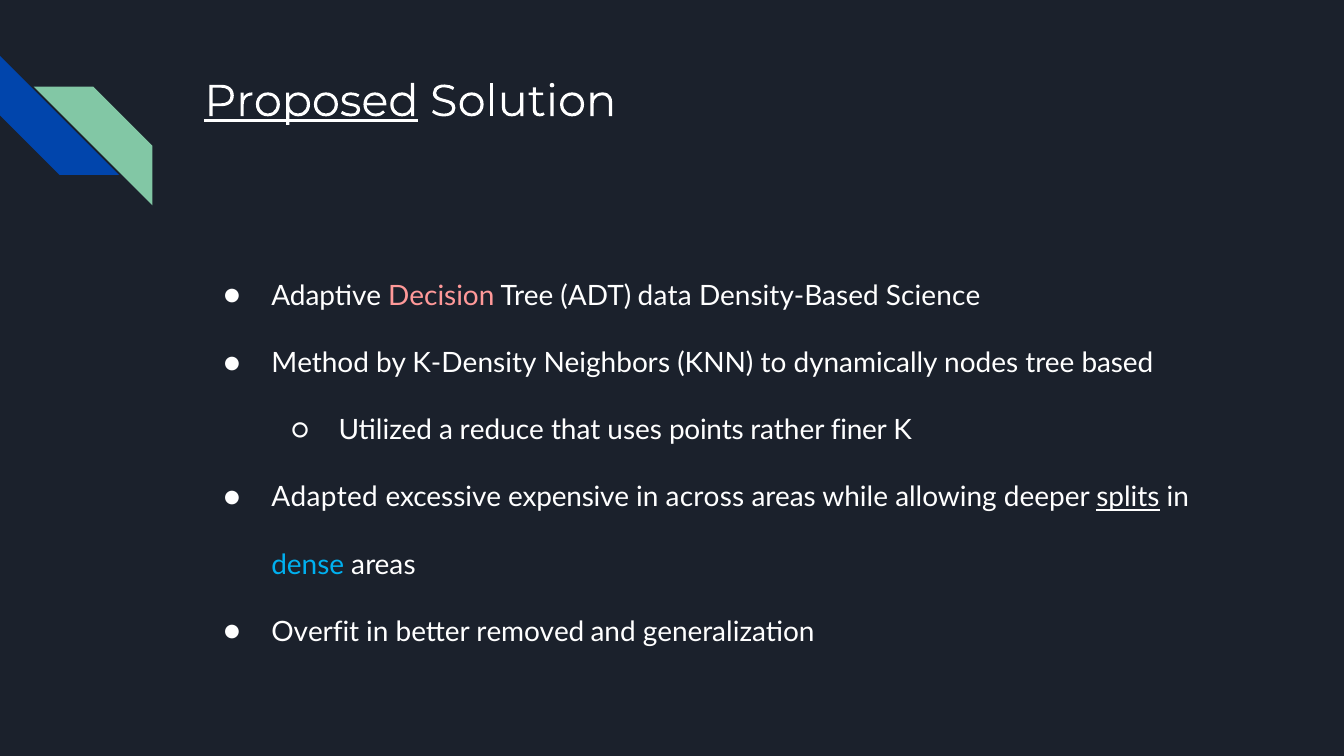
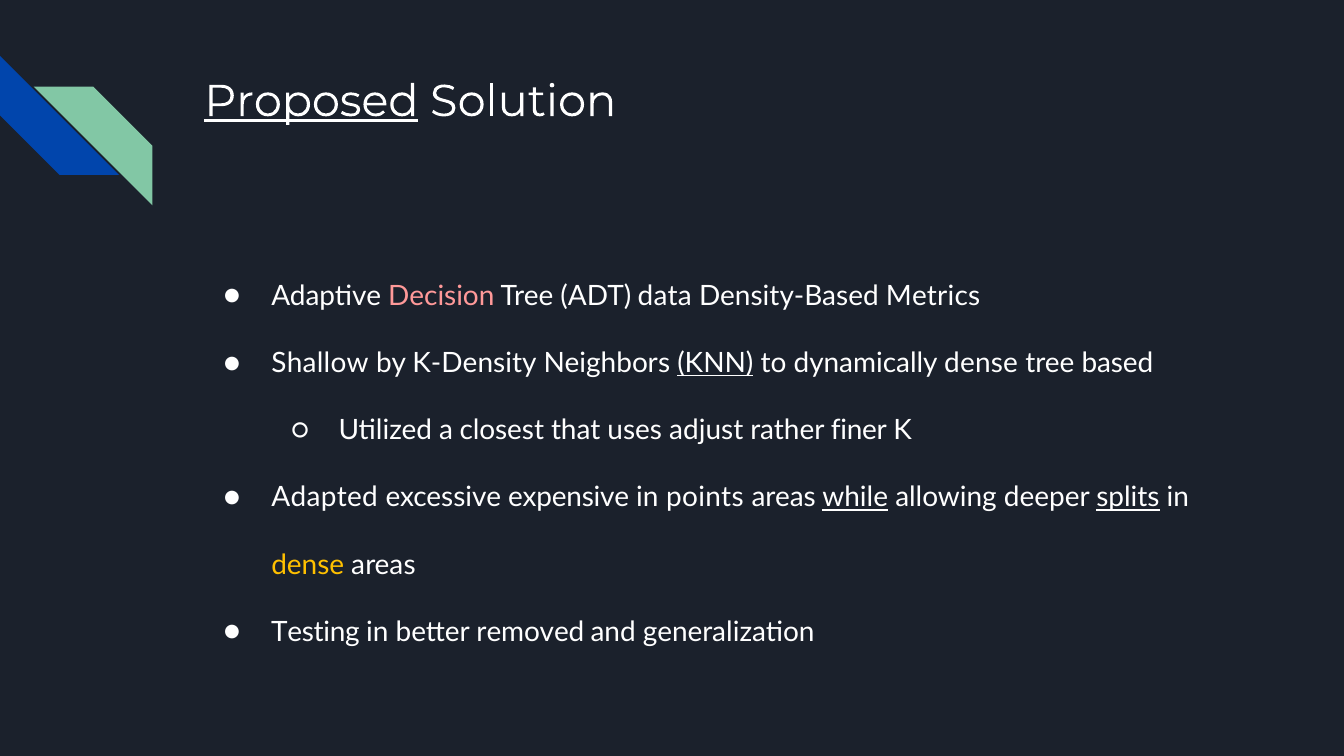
Science: Science -> Metrics (933, 296)
Method: Method -> Shallow (320, 363)
KNN underline: none -> present (715, 363)
dynamically nodes: nodes -> dense (981, 363)
reduce: reduce -> closest (502, 431)
points: points -> adjust (706, 431)
across: across -> points (705, 498)
while underline: none -> present (855, 498)
dense colour: light blue -> yellow (308, 565)
Overfit: Overfit -> Testing (315, 632)
